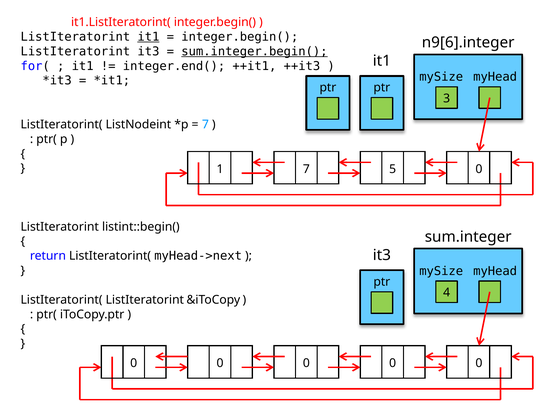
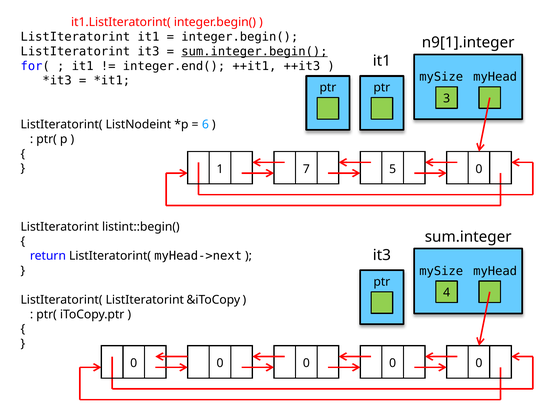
it1 underline: present -> none (148, 37)
n9[6].integer: n9[6].integer -> n9[1].integer (468, 43)
7: 7 -> 6 (205, 124)
